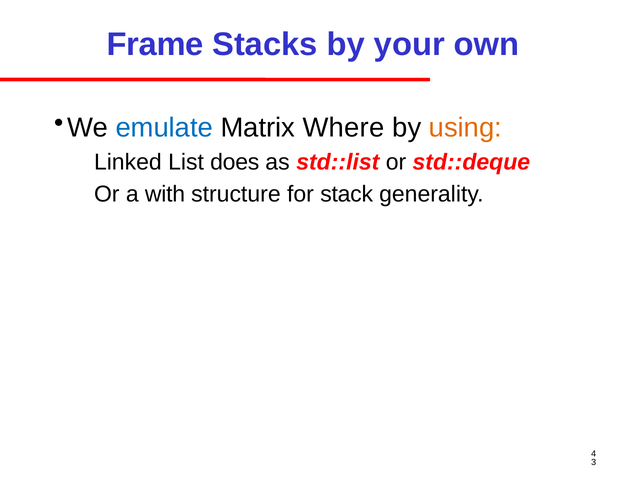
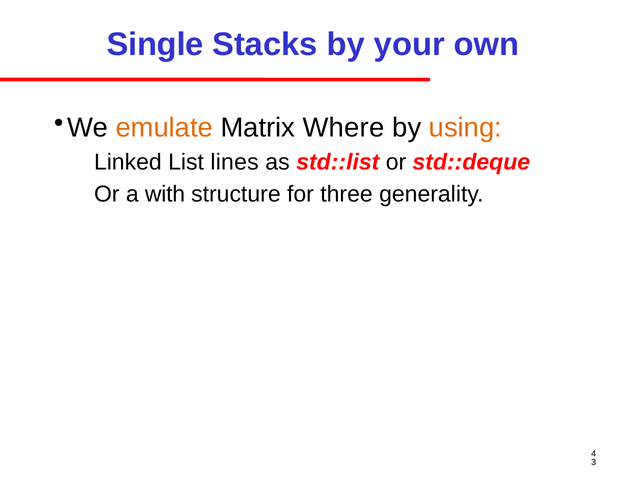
Frame: Frame -> Single (155, 45)
emulate colour: blue -> orange (164, 128)
does: does -> lines (235, 162)
stack: stack -> three (347, 194)
